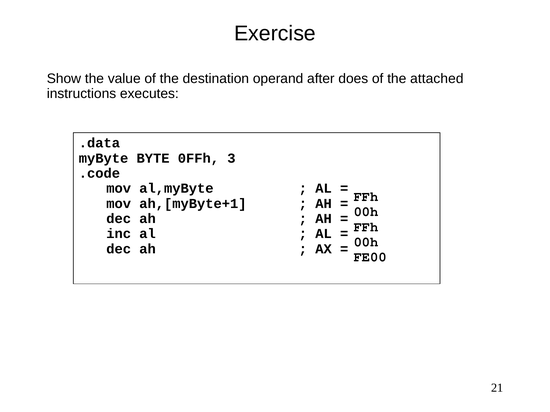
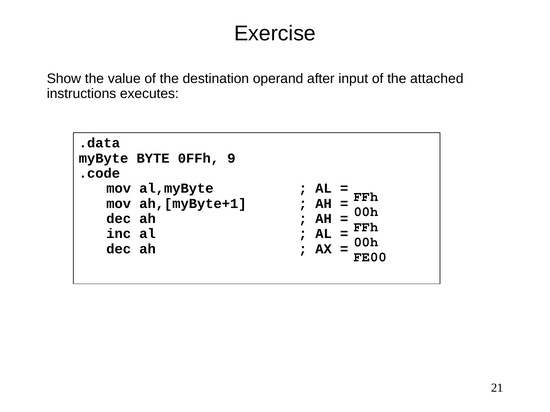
does: does -> input (353, 79)
3: 3 -> 9 (231, 158)
